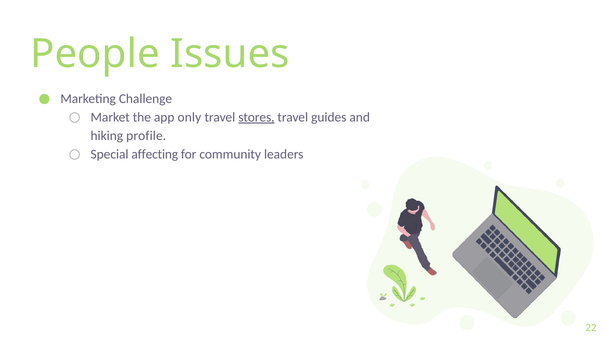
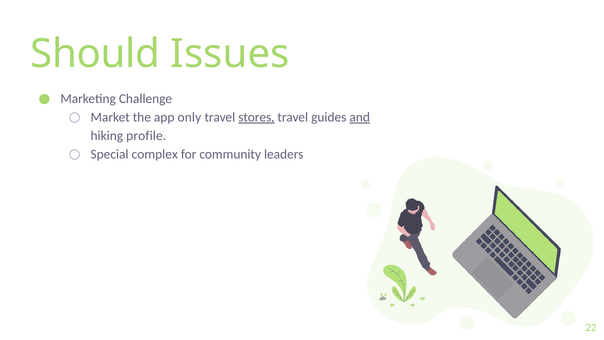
People: People -> Should (95, 54)
and underline: none -> present (360, 117)
affecting: affecting -> complex (155, 154)
